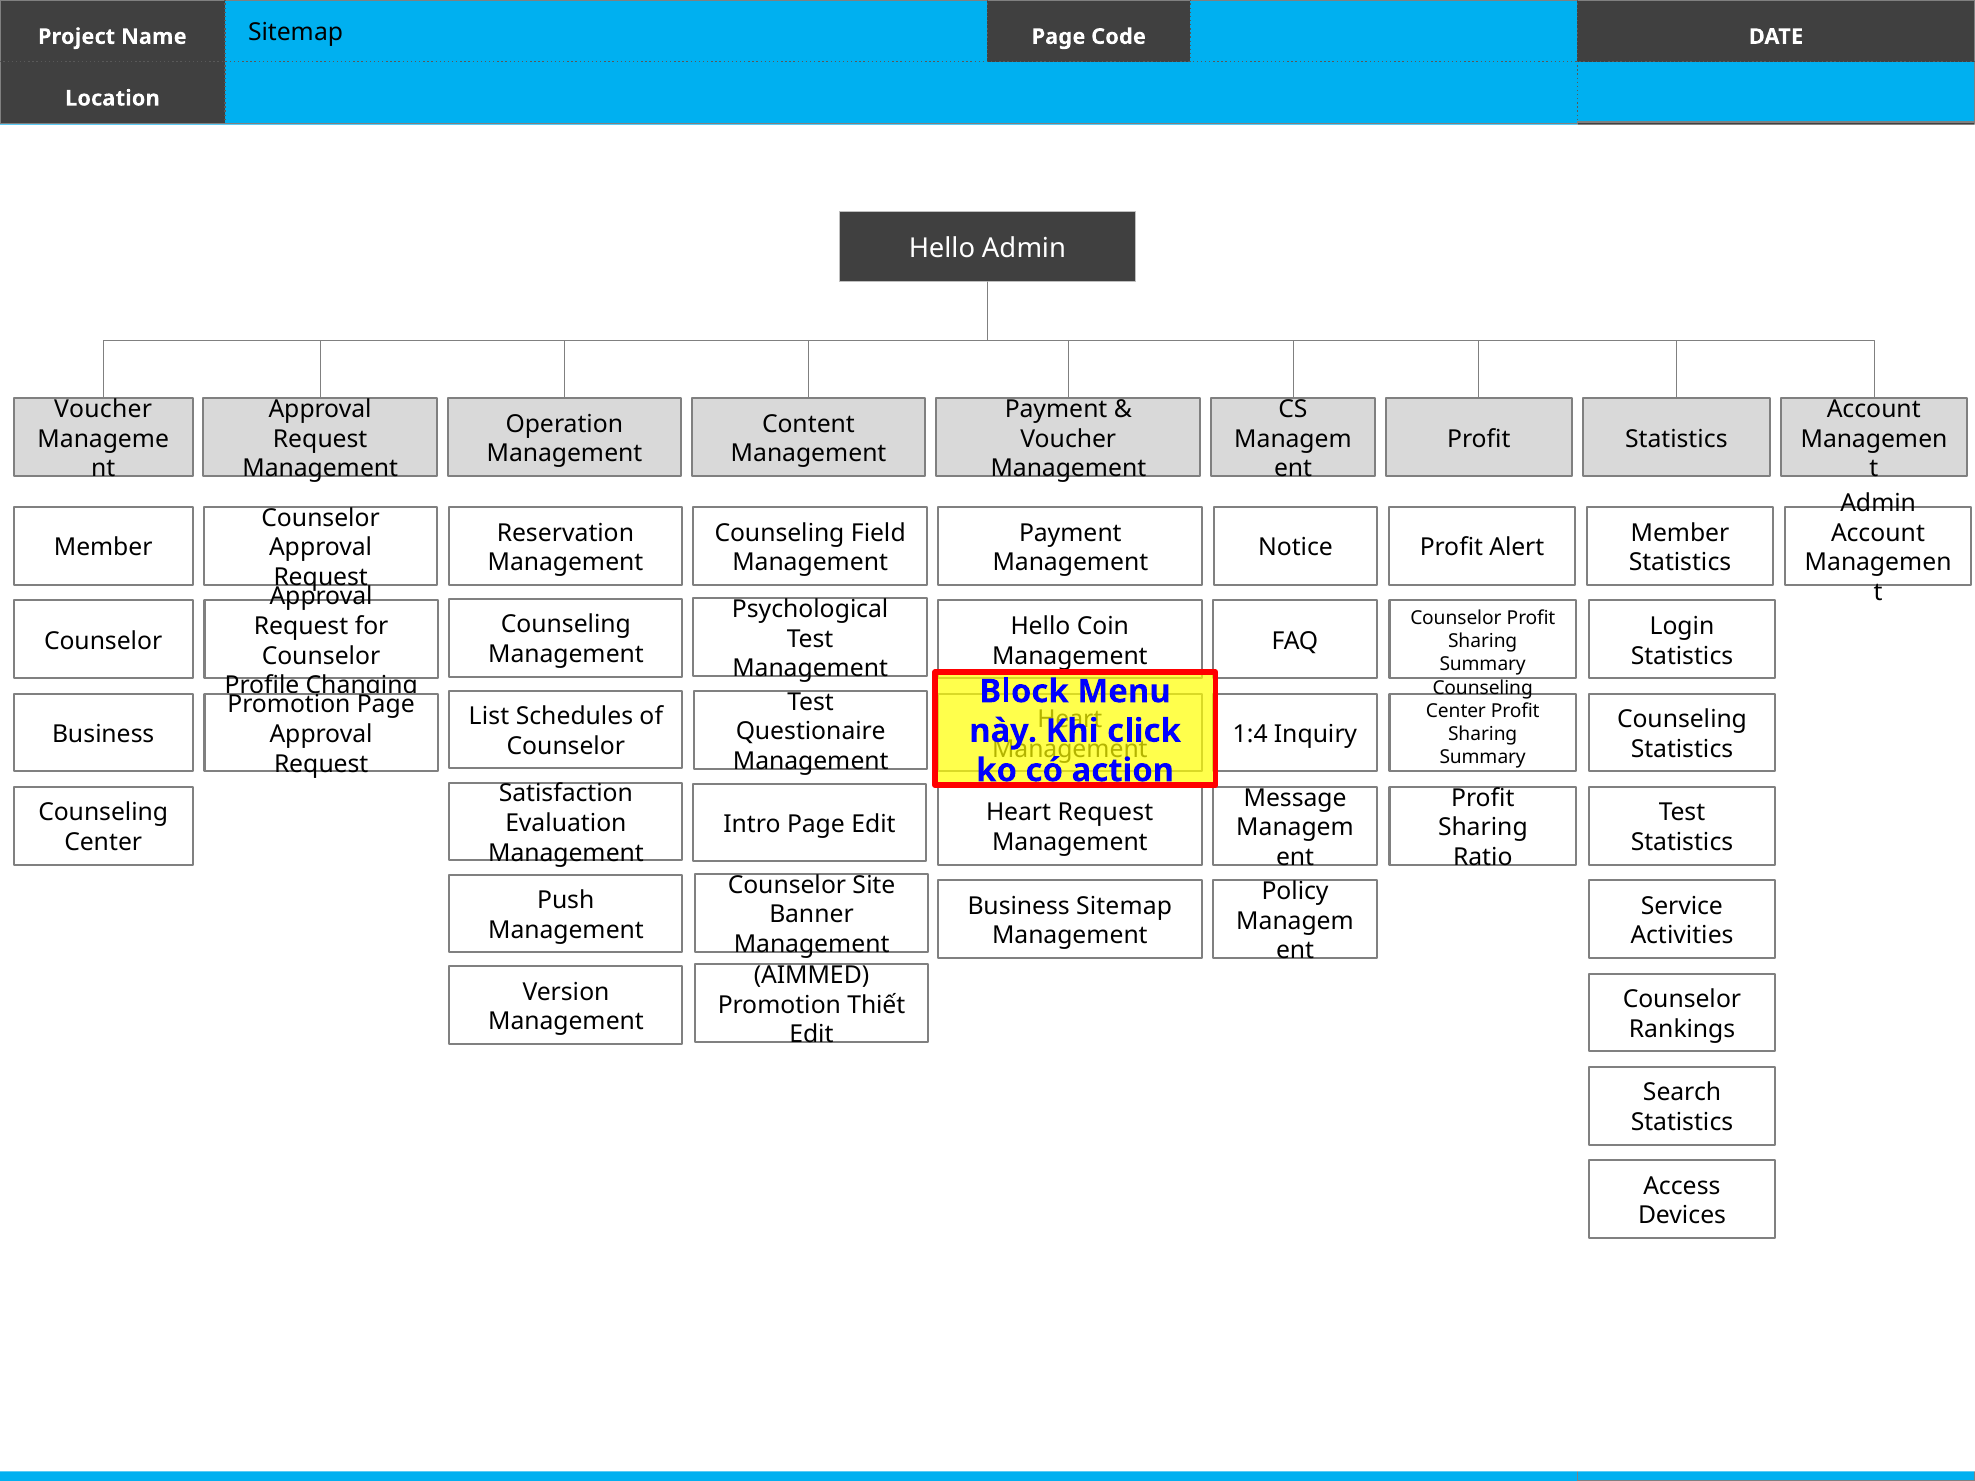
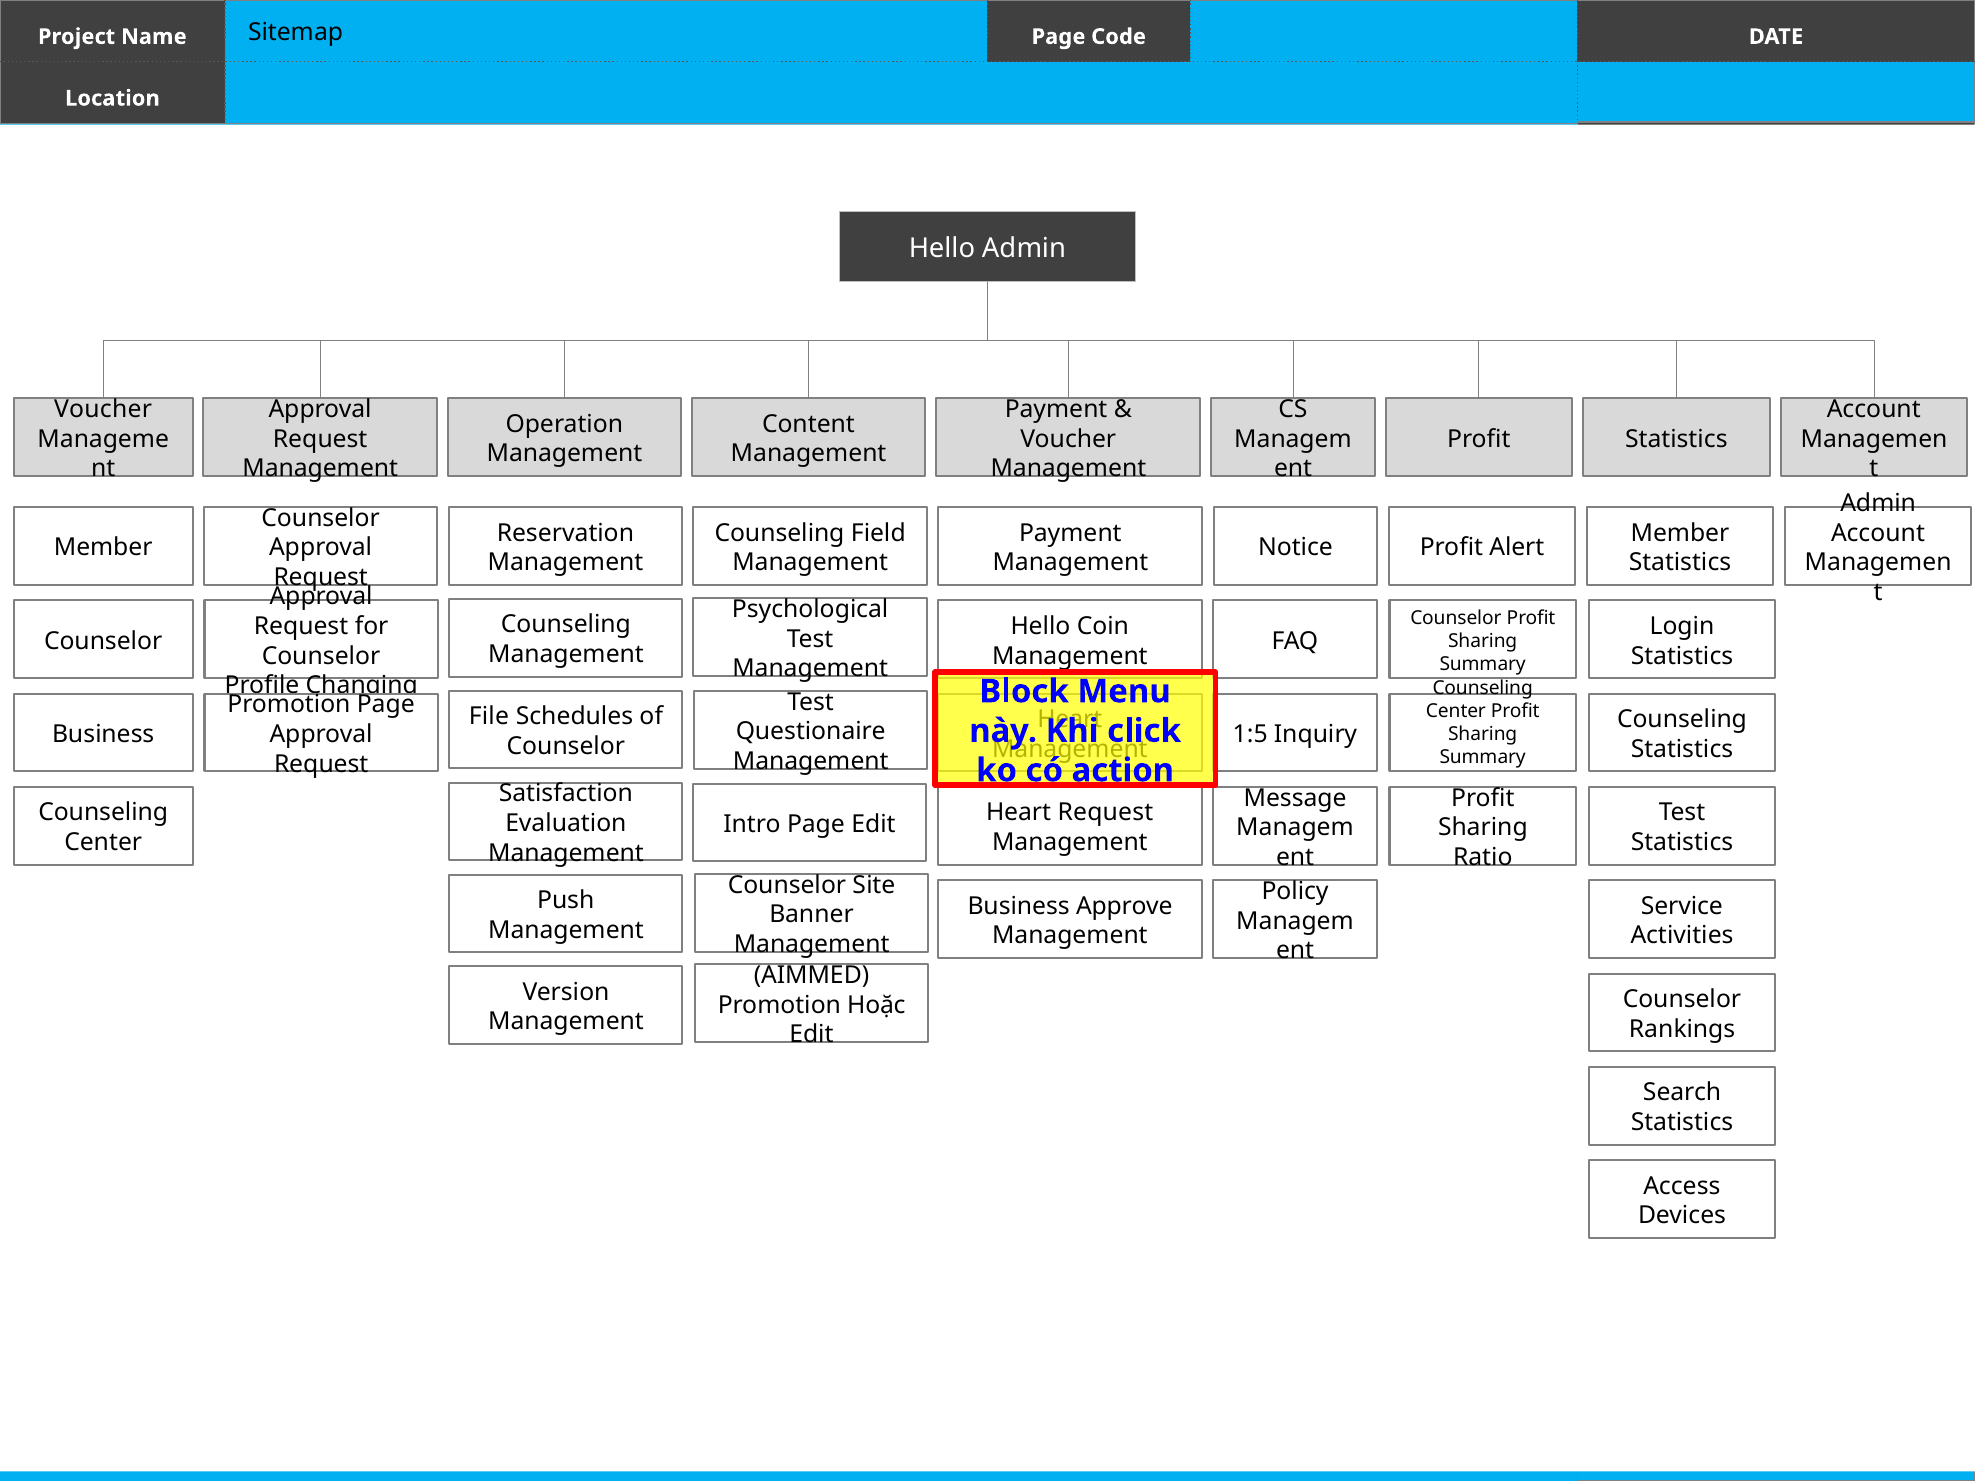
List: List -> File (489, 717)
1:4: 1:4 -> 1:5 (1250, 734)
Business Sitemap: Sitemap -> Approve (1124, 906)
Thiết: Thiết -> Hoặc (876, 1005)
